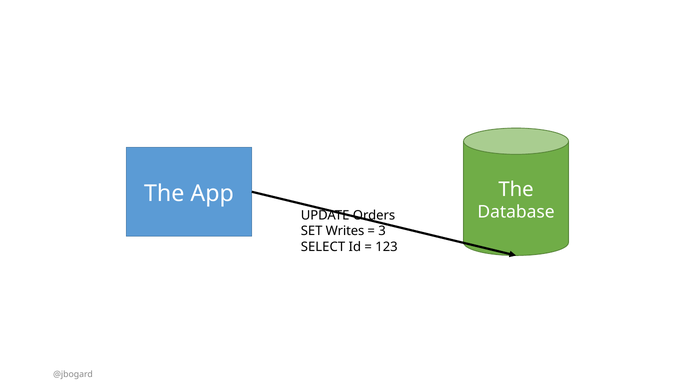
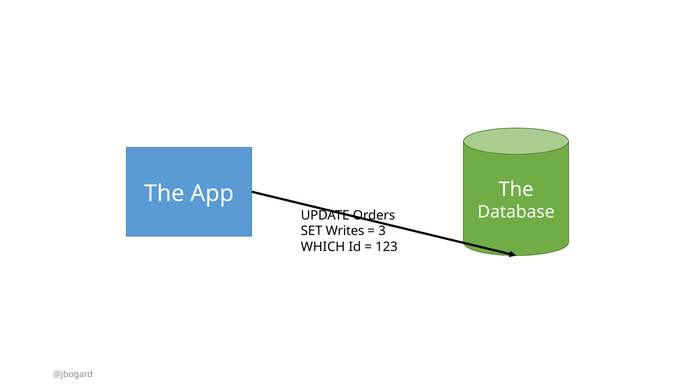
SELECT: SELECT -> WHICH (323, 247)
